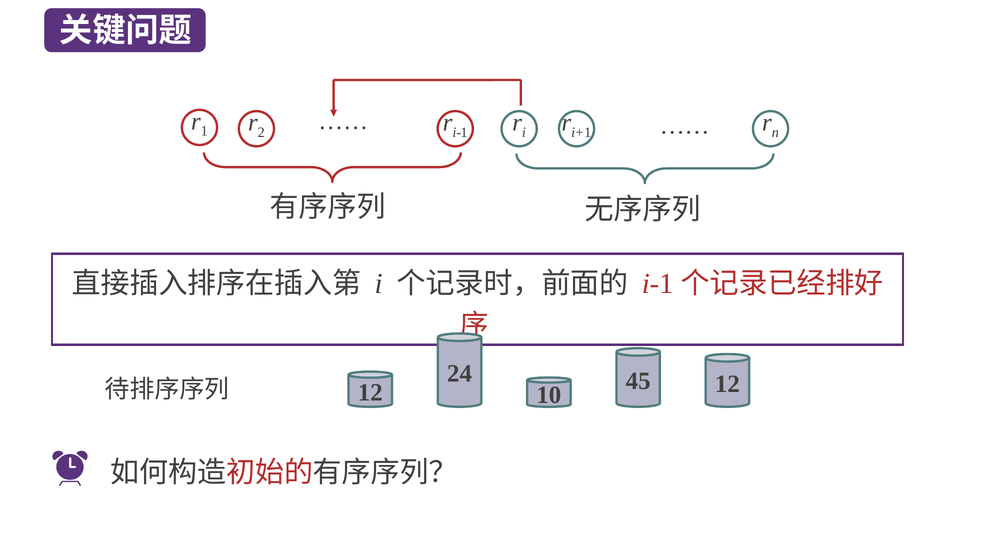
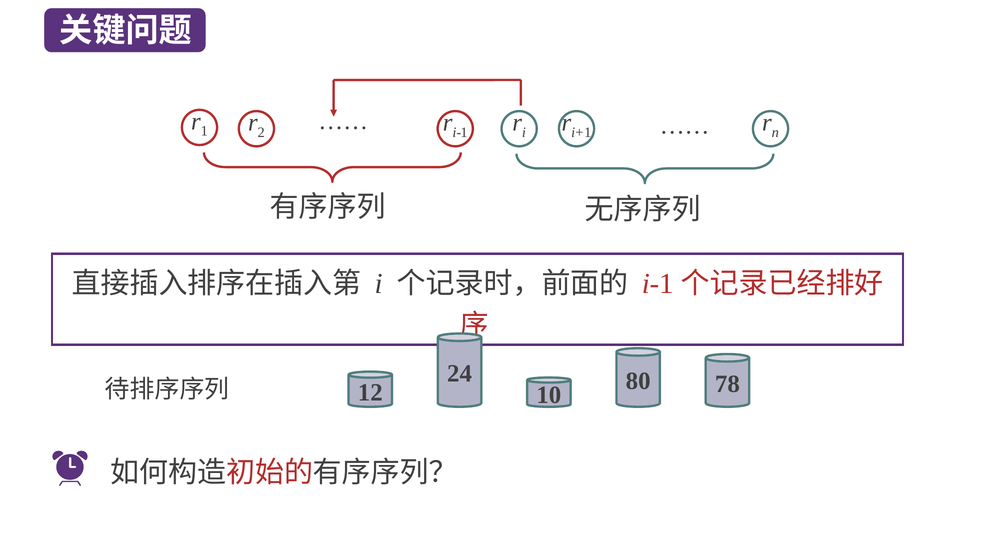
45: 45 -> 80 (638, 381)
10 12: 12 -> 78 (727, 384)
